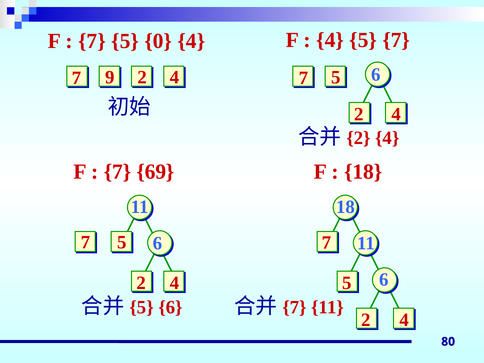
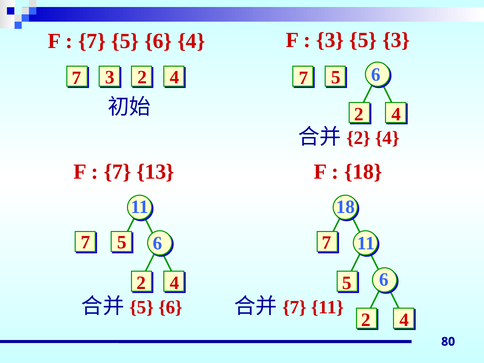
4: 4 -> 3 (330, 40)
5 7: 7 -> 3 (396, 40)
5 0: 0 -> 6 (158, 41)
7 9: 9 -> 3 (110, 77)
69: 69 -> 13 (156, 172)
